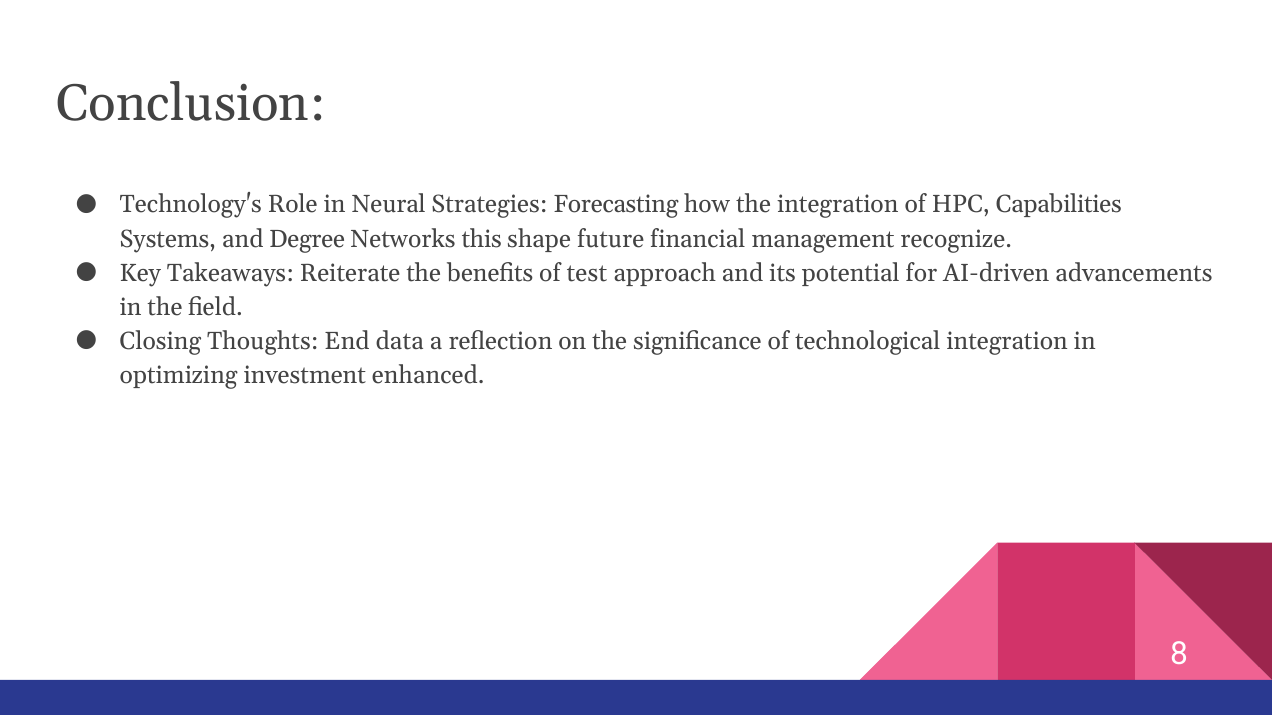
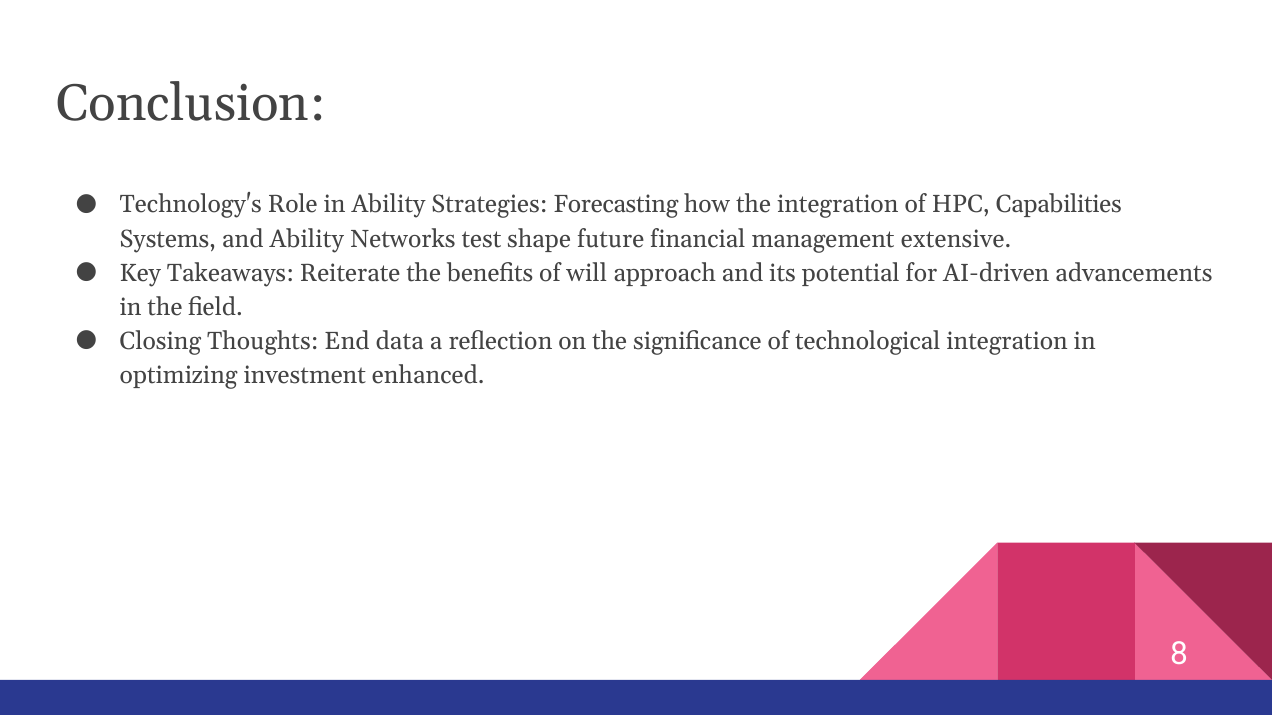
in Neural: Neural -> Ability (389, 205)
and Degree: Degree -> Ability (307, 239)
this: this -> test (482, 239)
recognize: recognize -> extensive (956, 239)
test: test -> will (587, 273)
